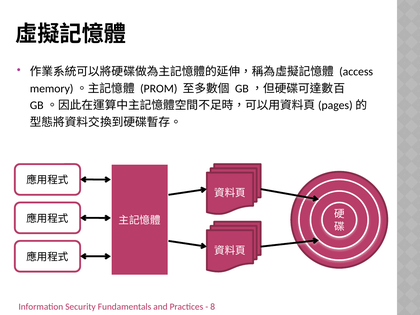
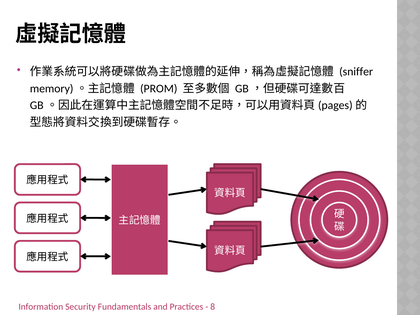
access: access -> sniffer (356, 72)
